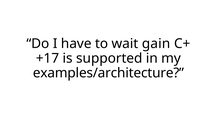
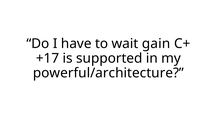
examples/architecture: examples/architecture -> powerful/architecture (108, 73)
